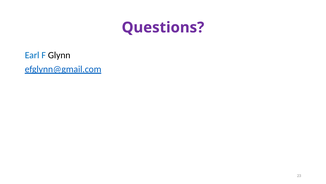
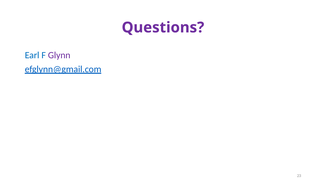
Glynn colour: black -> purple (59, 55)
